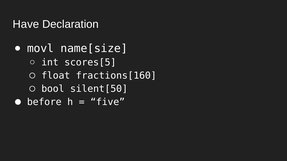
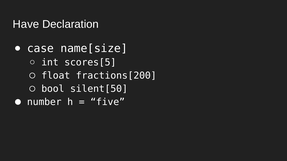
movl: movl -> case (40, 49)
fractions[160: fractions[160 -> fractions[200 (116, 76)
before: before -> number (44, 102)
